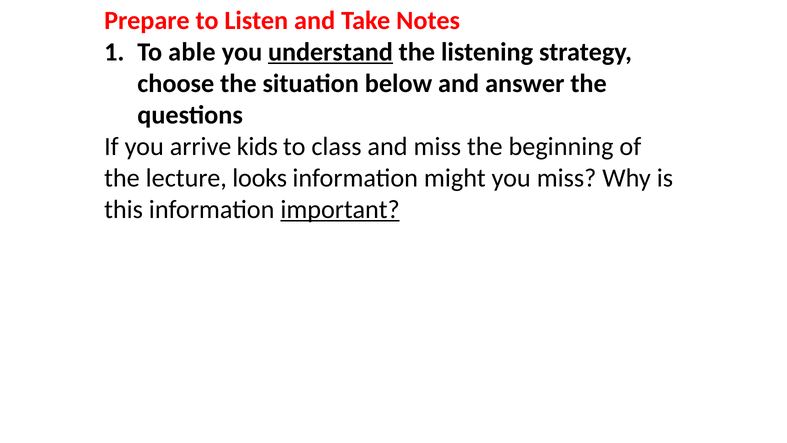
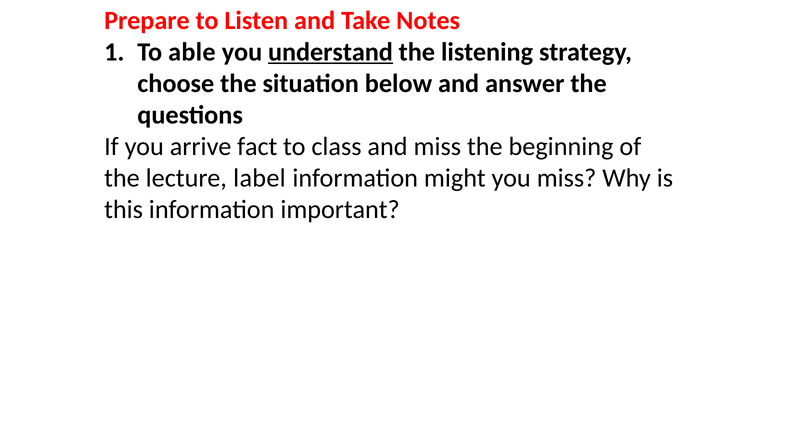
kids: kids -> fact (257, 146)
looks: looks -> label (259, 178)
important underline: present -> none (340, 209)
